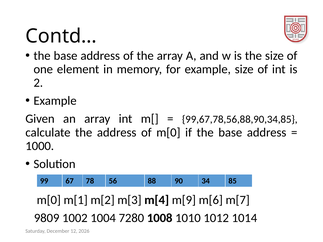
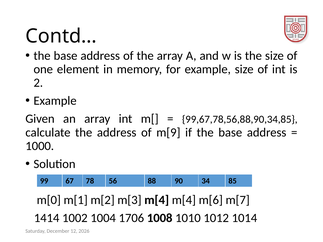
of m[0: m[0 -> m[9 (168, 133)
m[4 m[9: m[9 -> m[4 (184, 200)
9809: 9809 -> 1414 (47, 218)
7280: 7280 -> 1706 (131, 218)
